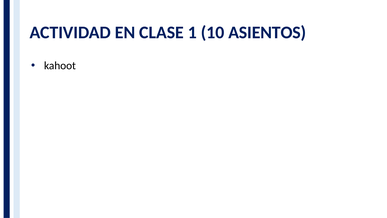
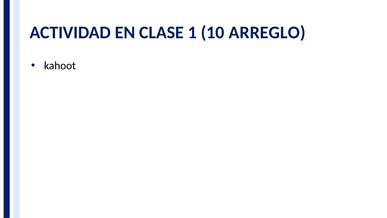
ASIENTOS: ASIENTOS -> ARREGLO (267, 33)
